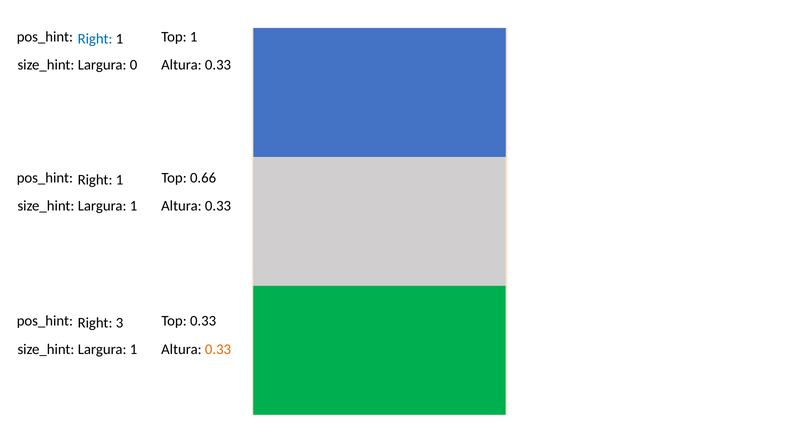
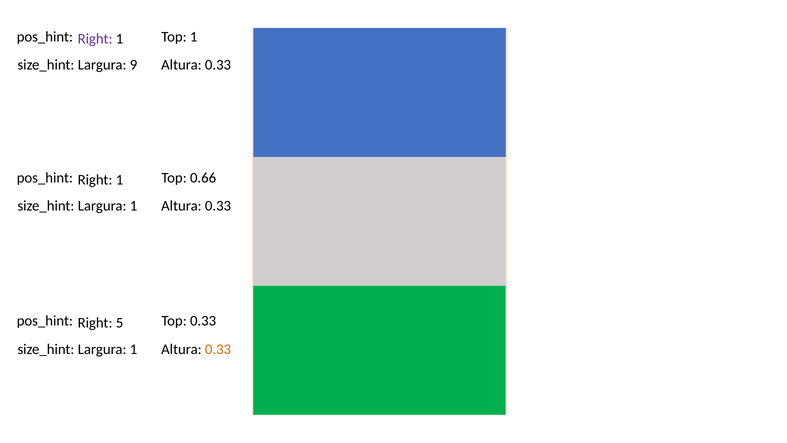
Right colour: blue -> purple (95, 39)
0: 0 -> 9 (134, 65)
3: 3 -> 5 (120, 323)
